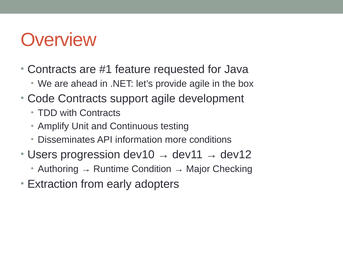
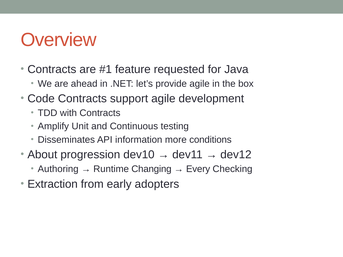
Users: Users -> About (42, 155)
Condition: Condition -> Changing (151, 169)
Major: Major -> Every (198, 169)
